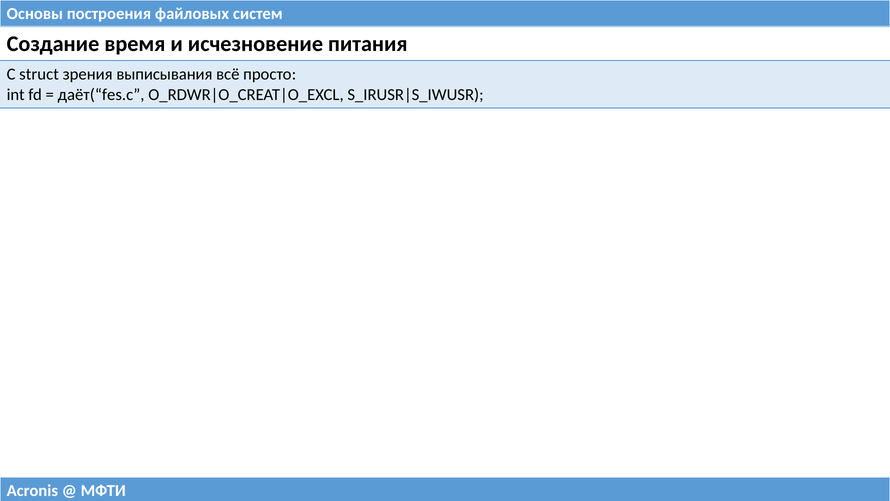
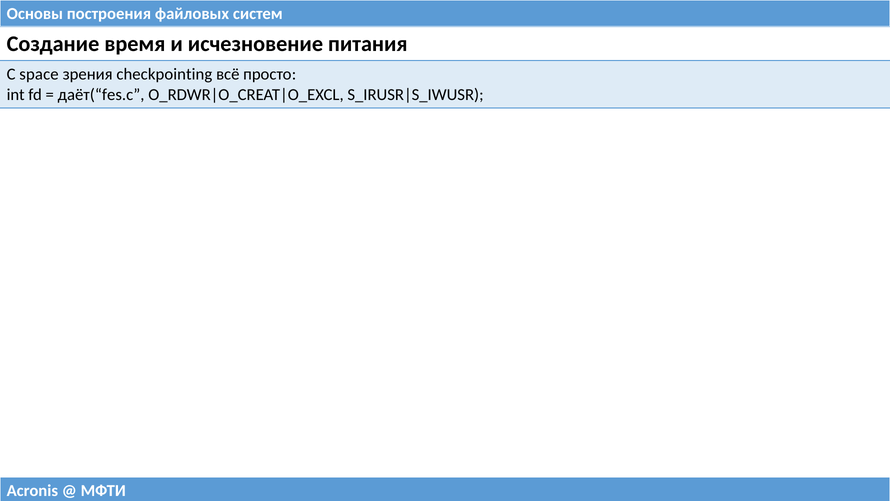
struct: struct -> space (39, 74)
выписывания: выписывания -> checkpointing (164, 74)
